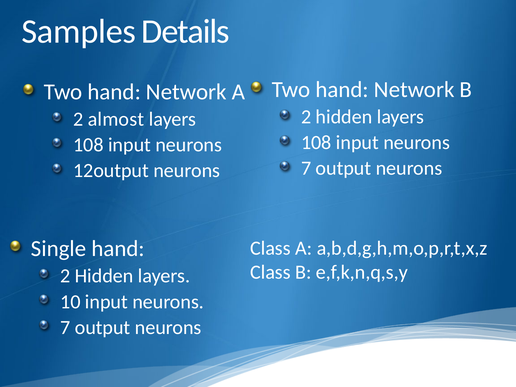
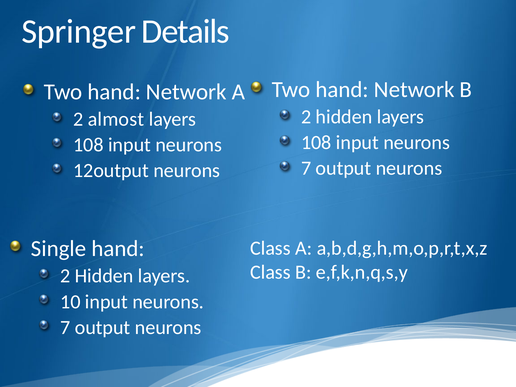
Samples: Samples -> Springer (79, 31)
